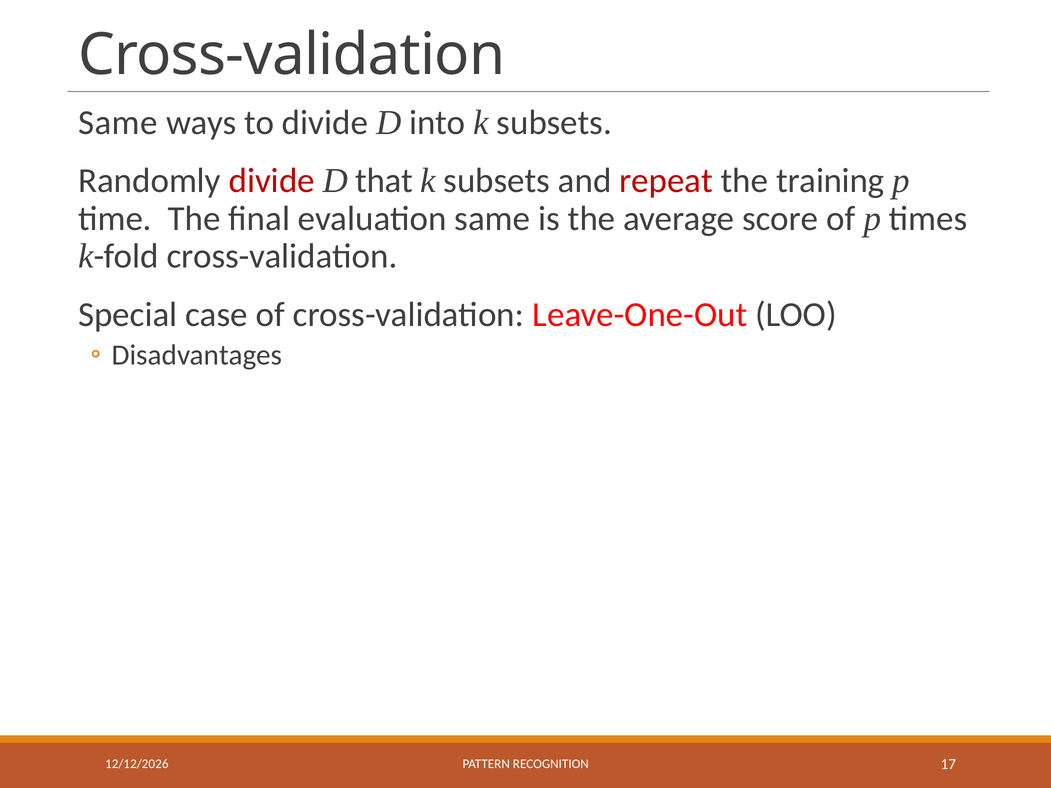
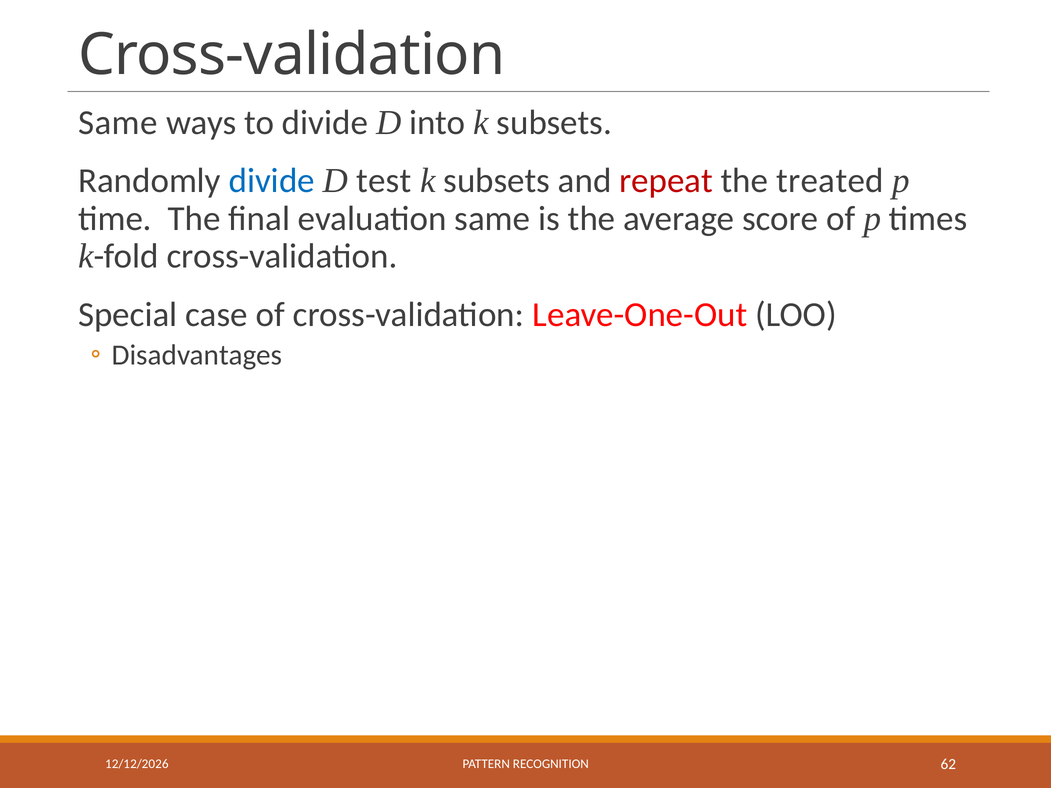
divide colour: red -> blue (272, 181)
that: that -> test (384, 181)
training: training -> treated (830, 181)
17: 17 -> 62 (948, 764)
